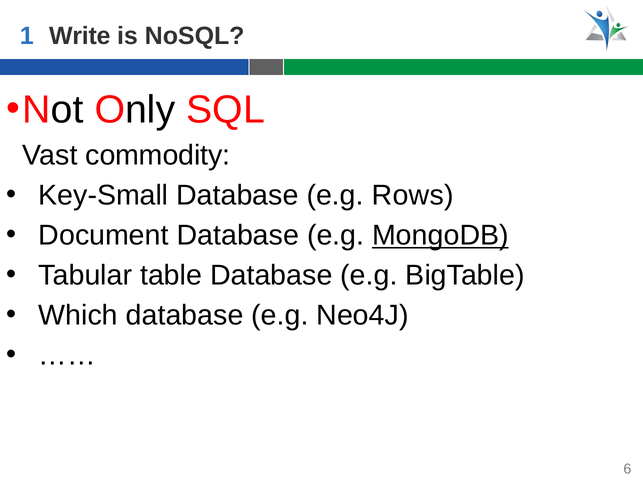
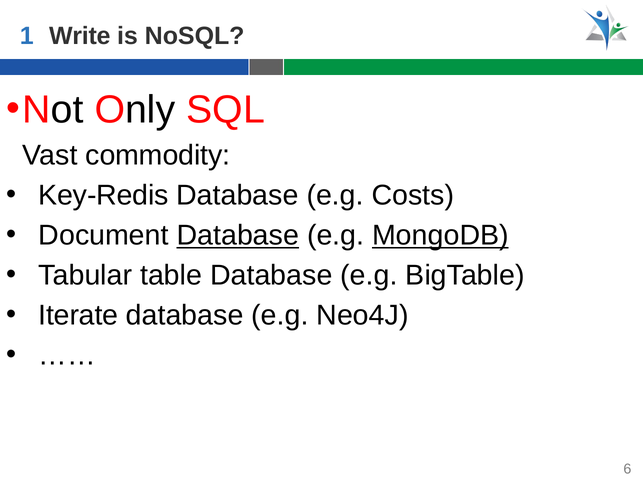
Key-Small: Key-Small -> Key-Redis (103, 196)
Rows: Rows -> Costs (413, 196)
Database underline: none -> present (238, 236)
Which: Which -> Iterate (78, 316)
